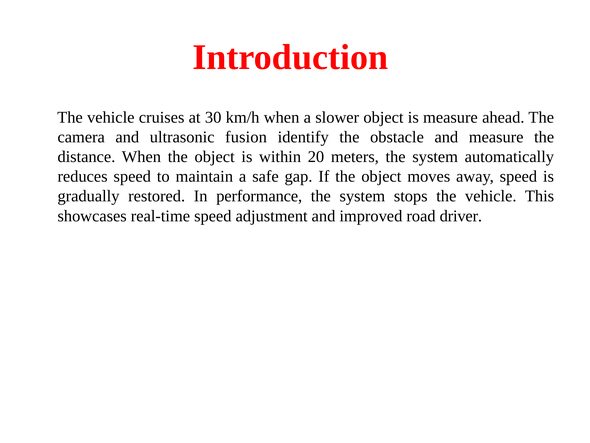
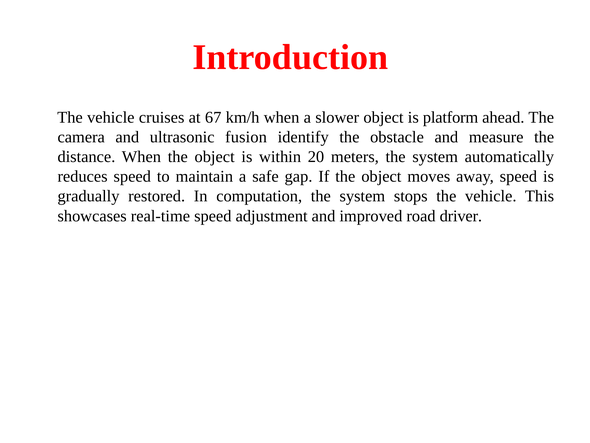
30: 30 -> 67 (213, 117)
is measure: measure -> platform (451, 117)
performance: performance -> computation (259, 196)
